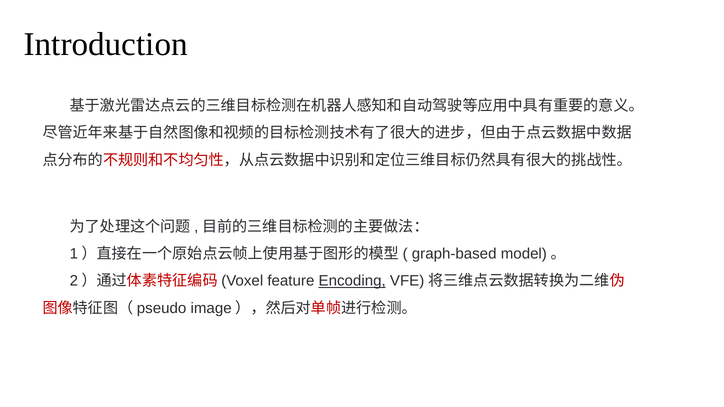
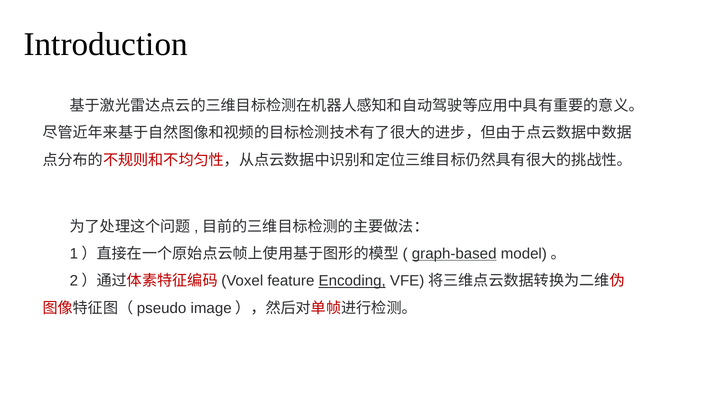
graph-based underline: none -> present (454, 254)
